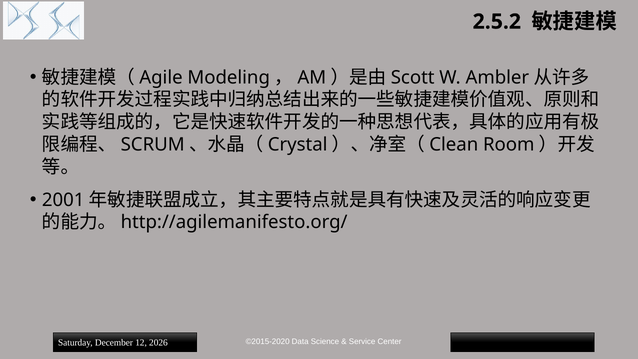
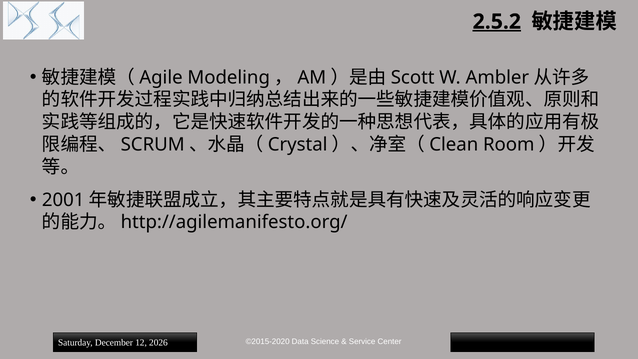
2.5.2 underline: none -> present (497, 22)
